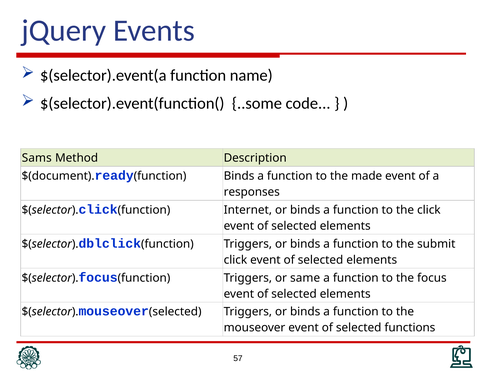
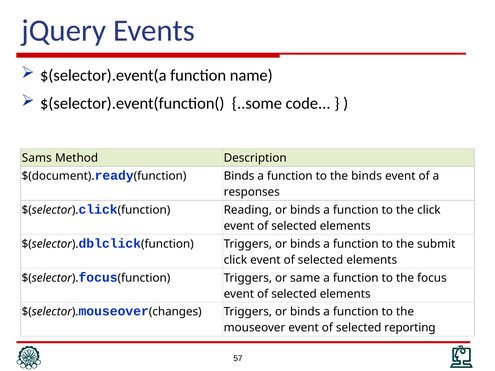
the made: made -> binds (367, 176)
Internet: Internet -> Reading (248, 210)
mouseover selected: selected -> changes (175, 312)
functions: functions -> reporting (410, 328)
